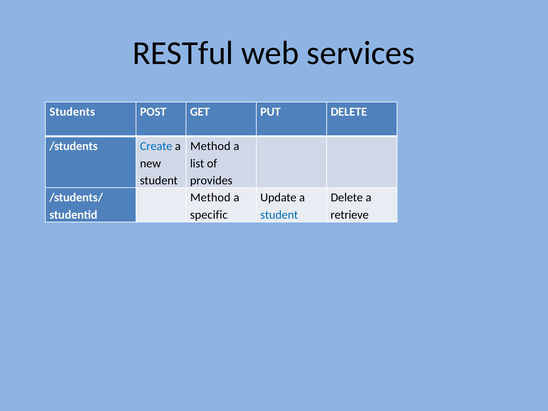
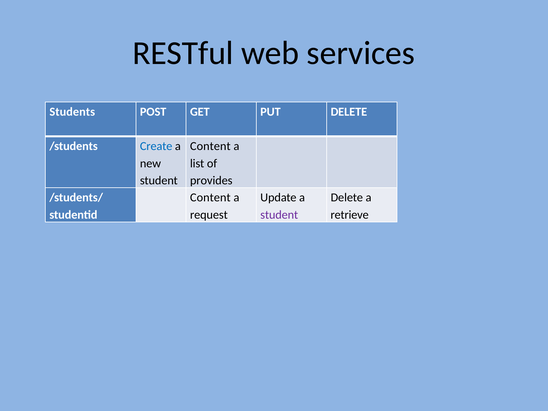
Method: Method -> Content (210, 146)
Method: Method -> Content (210, 198)
specific: specific -> request (209, 215)
student colour: blue -> purple (279, 215)
